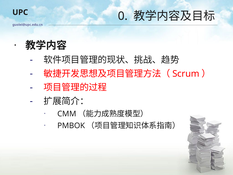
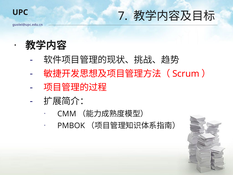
0: 0 -> 7 (123, 16)
